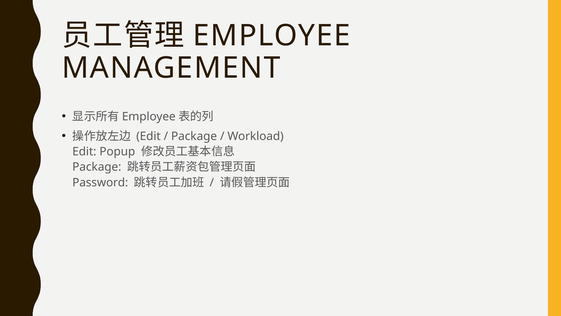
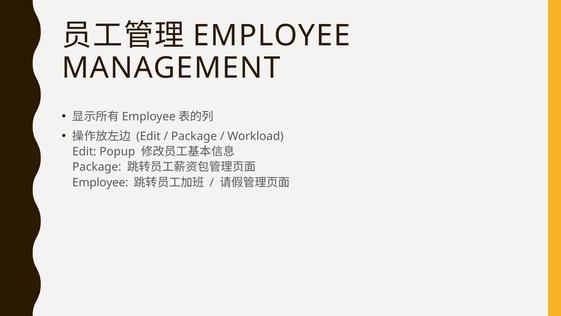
Password: Password -> Employee (100, 182)
